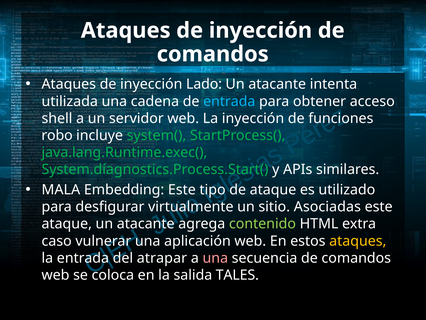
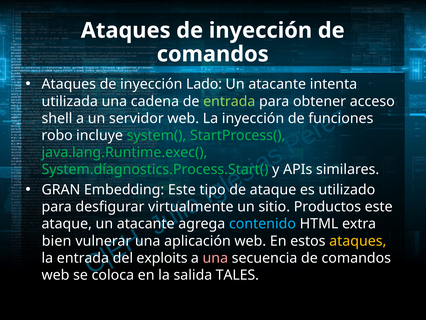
entrada colour: light blue -> light green (229, 101)
MALA: MALA -> GRAN (61, 189)
Asociadas: Asociadas -> Productos (327, 207)
contenido colour: light green -> light blue (262, 224)
caso: caso -> bien (57, 241)
atrapar: atrapar -> exploits (162, 258)
